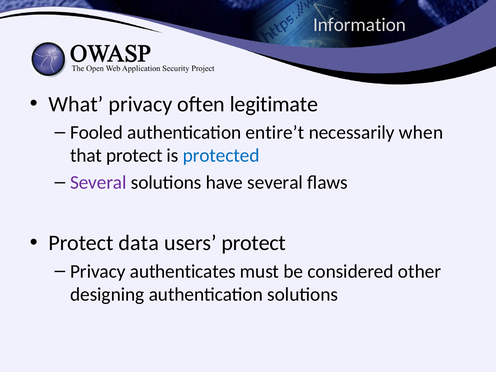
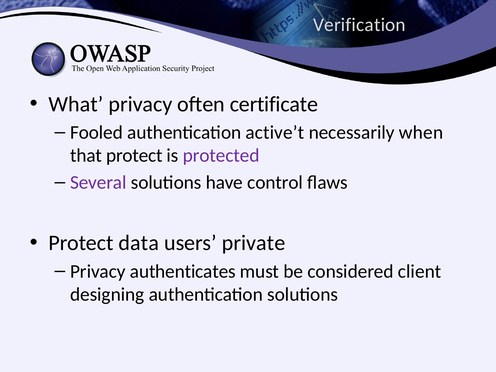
Information: Information -> Verification (359, 25)
legitimate: legitimate -> certificate (274, 104)
entire’t: entire’t -> active’t (275, 133)
protected colour: blue -> purple (221, 156)
have several: several -> control (275, 183)
users protect: protect -> private (254, 243)
other: other -> client (420, 271)
